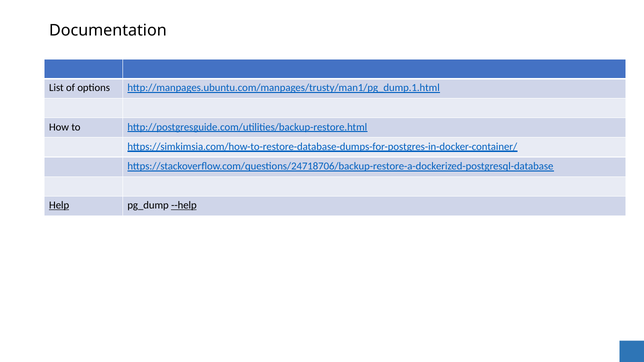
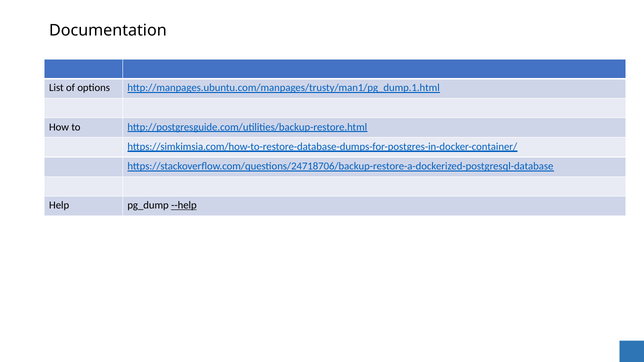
Help underline: present -> none (59, 205)
